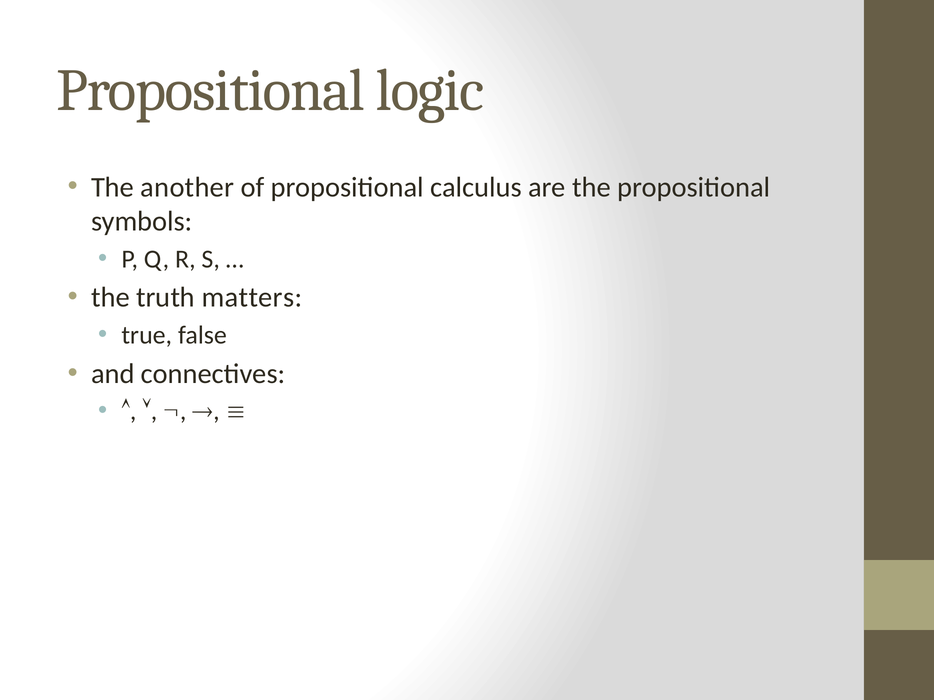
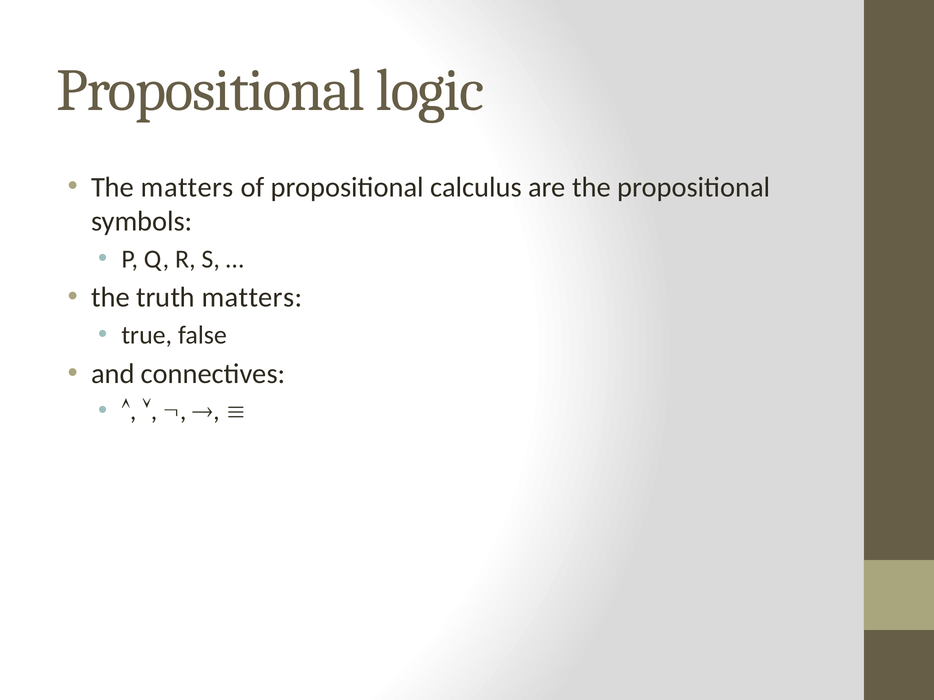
The another: another -> matters (187, 187)
